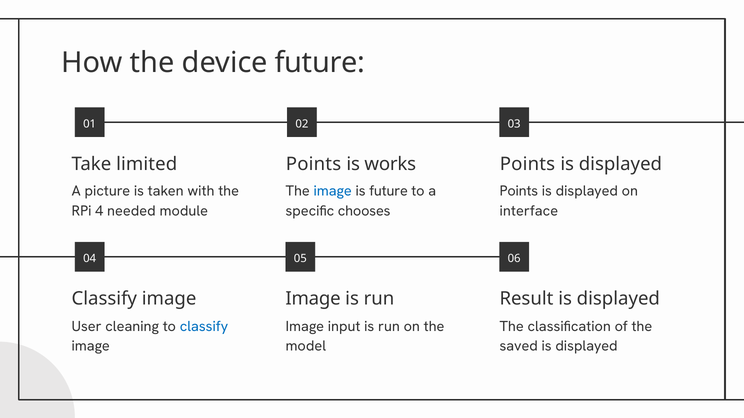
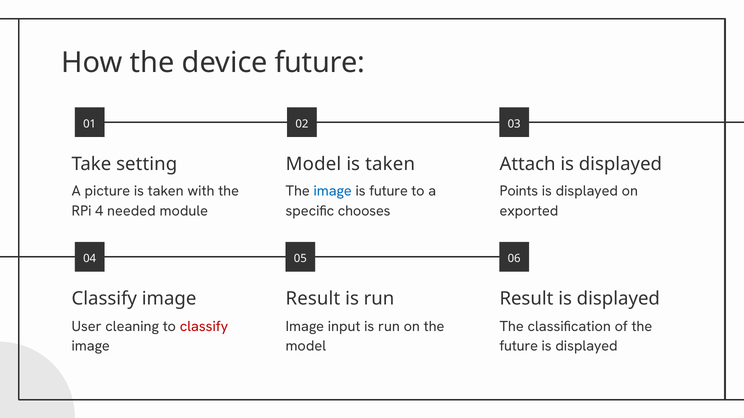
limited: limited -> setting (147, 164)
Points: Points -> Model (313, 164)
works: works -> taken (390, 164)
Points: Points -> Attach (528, 164)
interface: interface -> exported (529, 211)
image Image: Image -> Result (313, 299)
classify colour: blue -> red (204, 327)
saved: saved -> future (519, 347)
